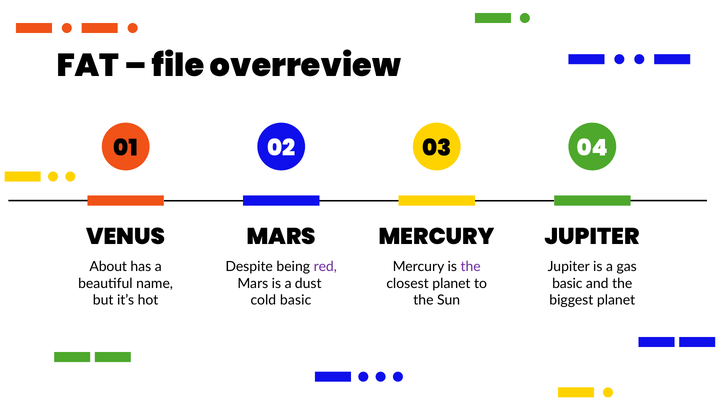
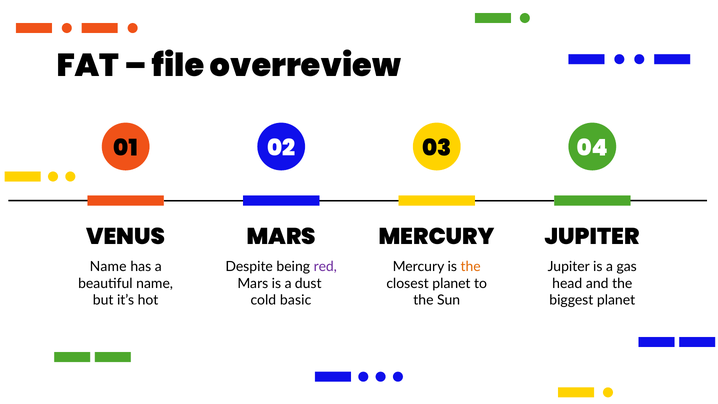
About: About -> Name (108, 267)
the colour: purple -> orange (471, 267)
basic: basic -> head (567, 283)
